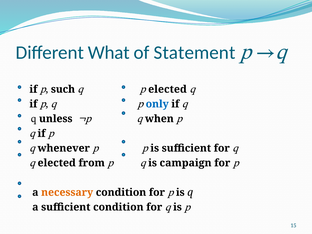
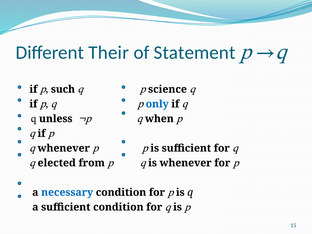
What: What -> Their (109, 53)
elected: elected -> science (168, 89)
is campaign: campaign -> whenever (186, 163)
necessary colour: orange -> blue (67, 192)
